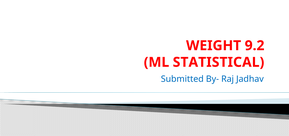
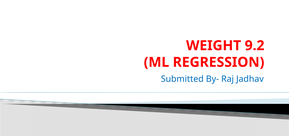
STATISTICAL: STATISTICAL -> REGRESSION (219, 62)
